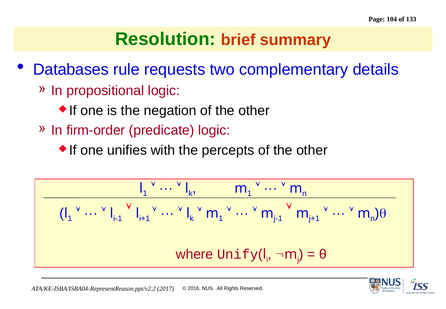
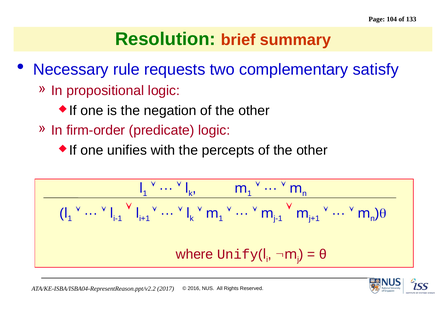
Databases: Databases -> Necessary (71, 70)
details: details -> satisfy (376, 70)
